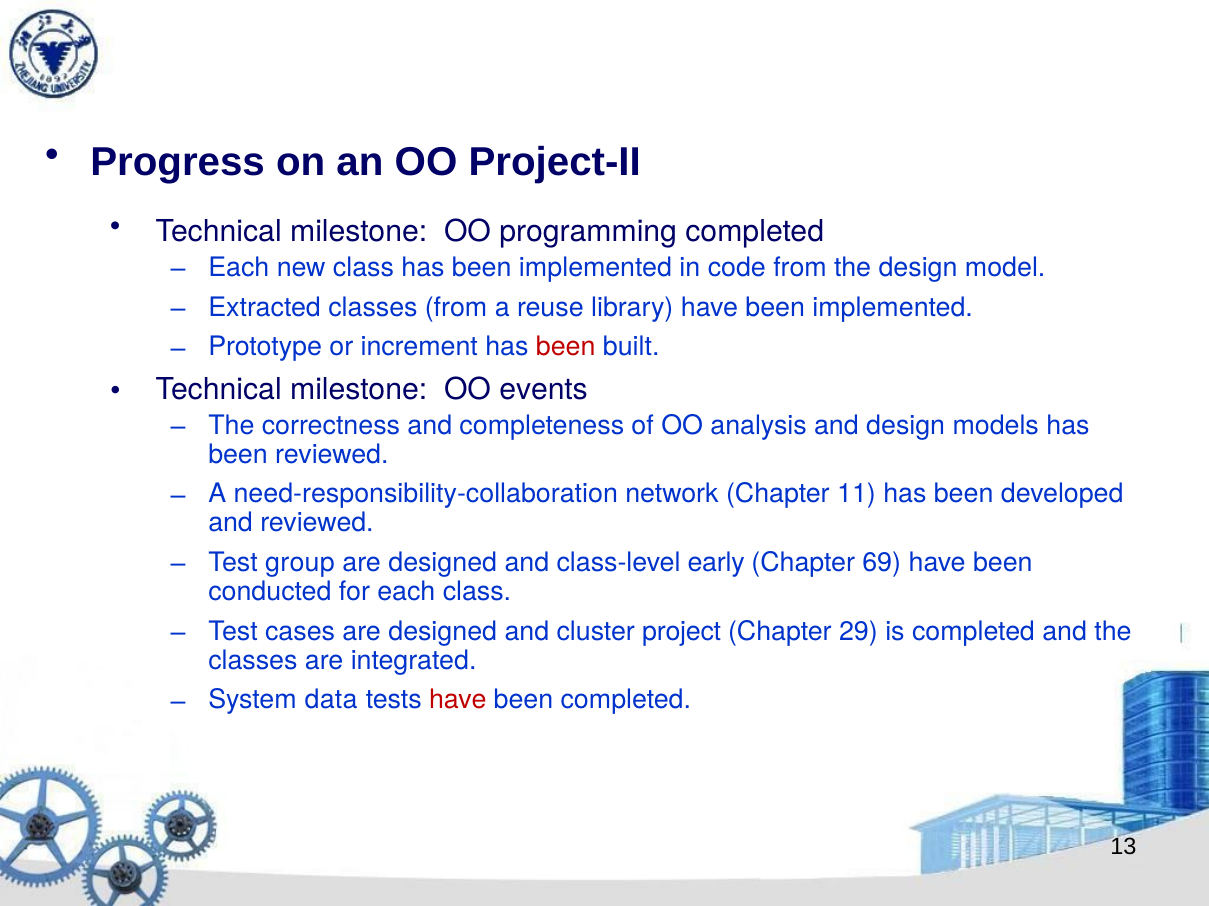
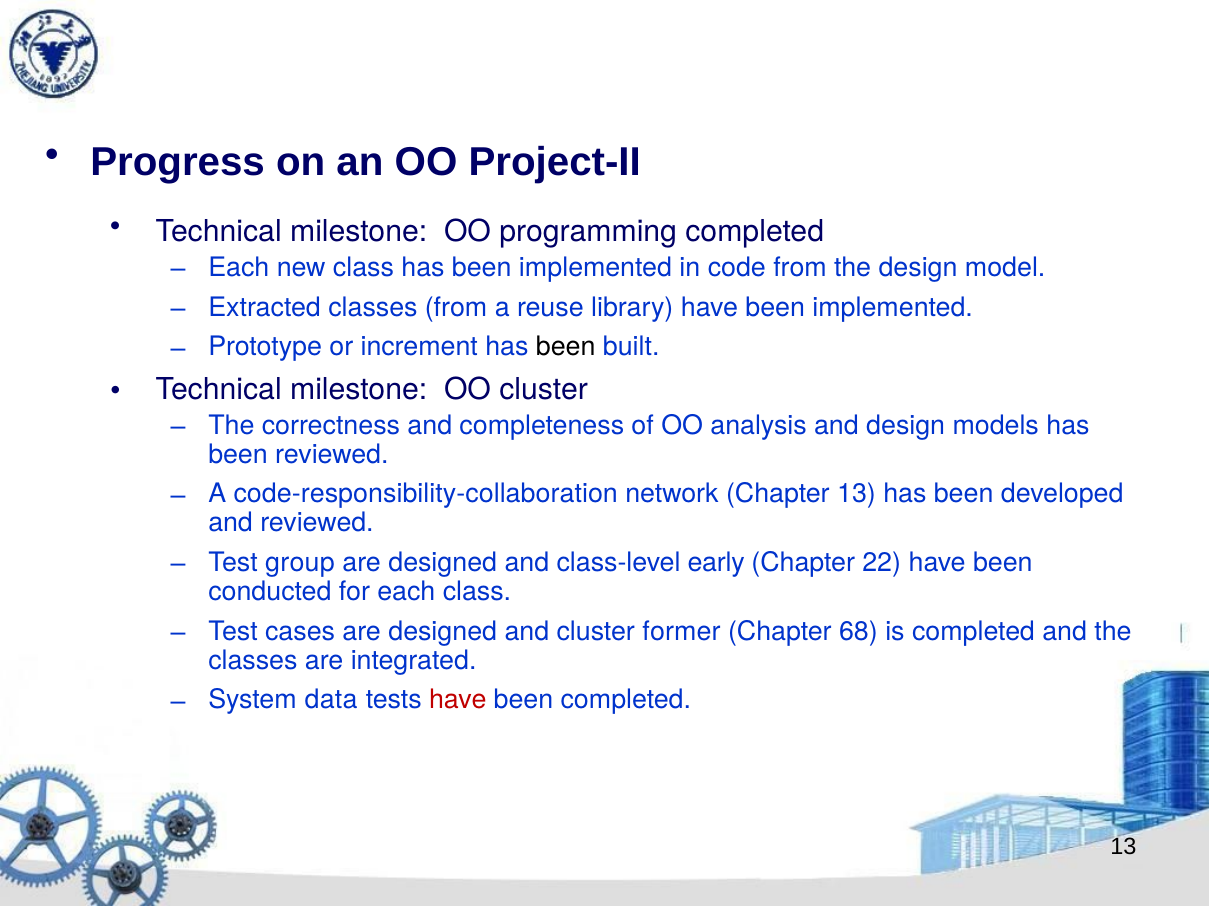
been colour: red -> black (566, 347)
OO events: events -> cluster (544, 390)
need-responsibility-collaboration: need-responsibility-collaboration -> code-responsibility-collaboration (426, 494)
Chapter 11: 11 -> 13 (856, 494)
69: 69 -> 22 (882, 563)
project: project -> former (682, 632)
29: 29 -> 68 (858, 632)
